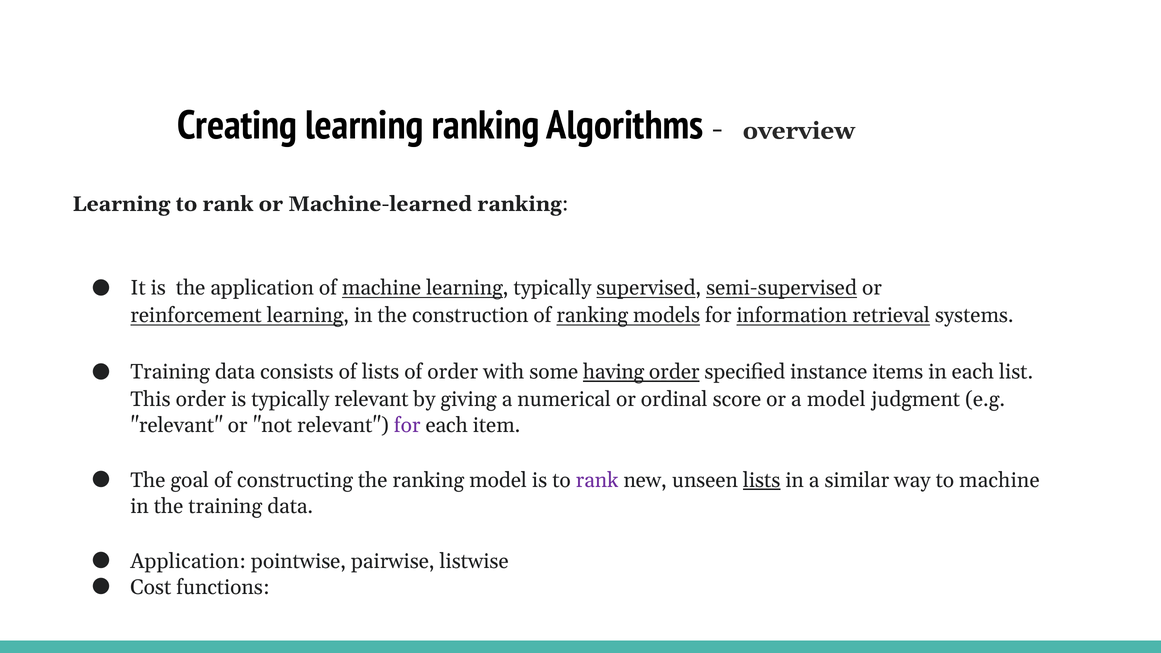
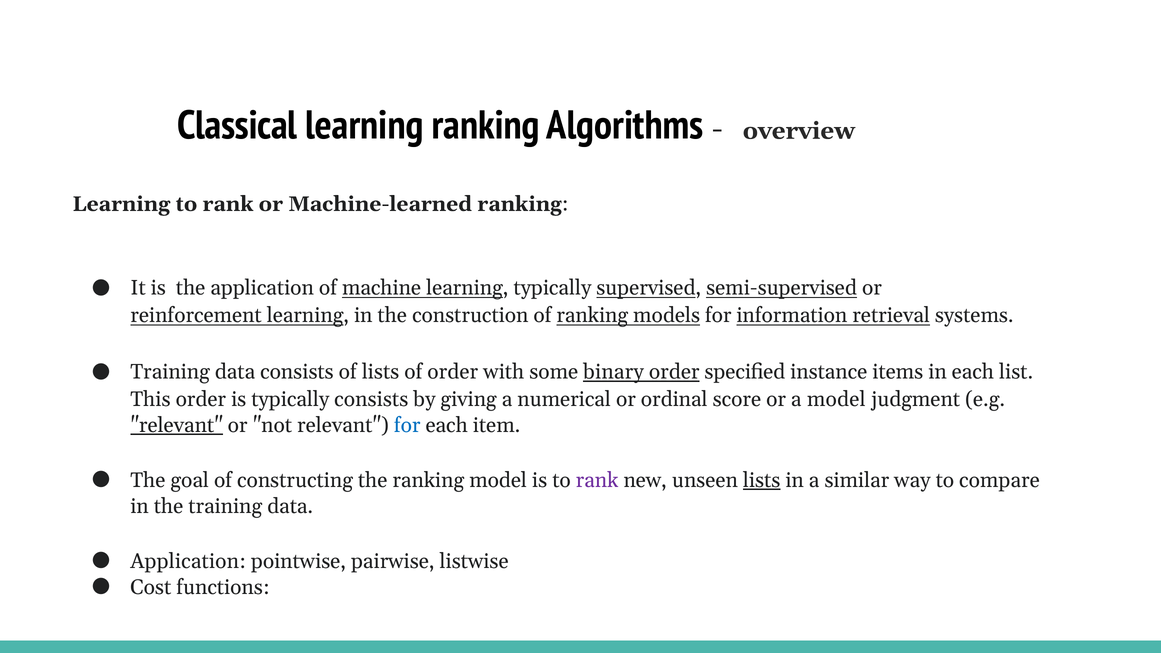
Creating: Creating -> Classical (237, 125)
having: having -> binary (613, 372)
typically relevant: relevant -> consists (371, 399)
relevant underline: none -> present (177, 425)
for colour: purple -> blue (407, 425)
to machine: machine -> compare (999, 480)
